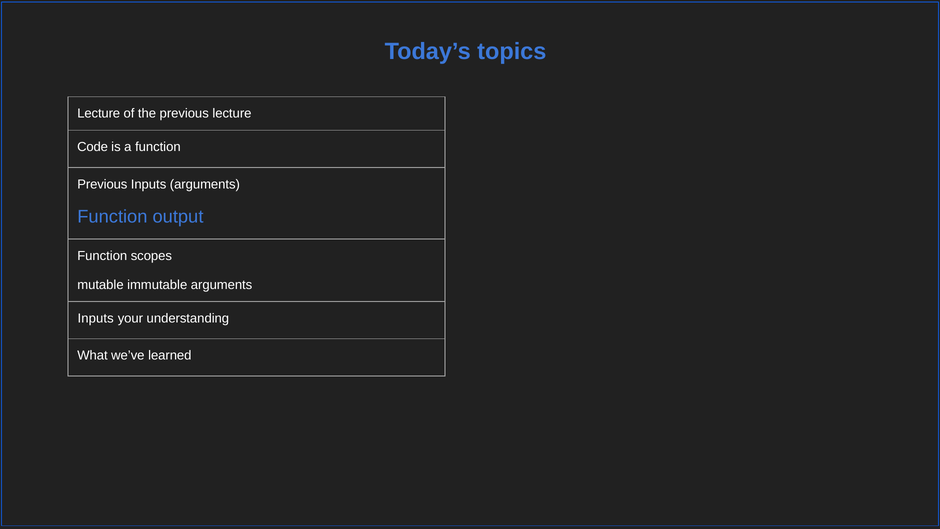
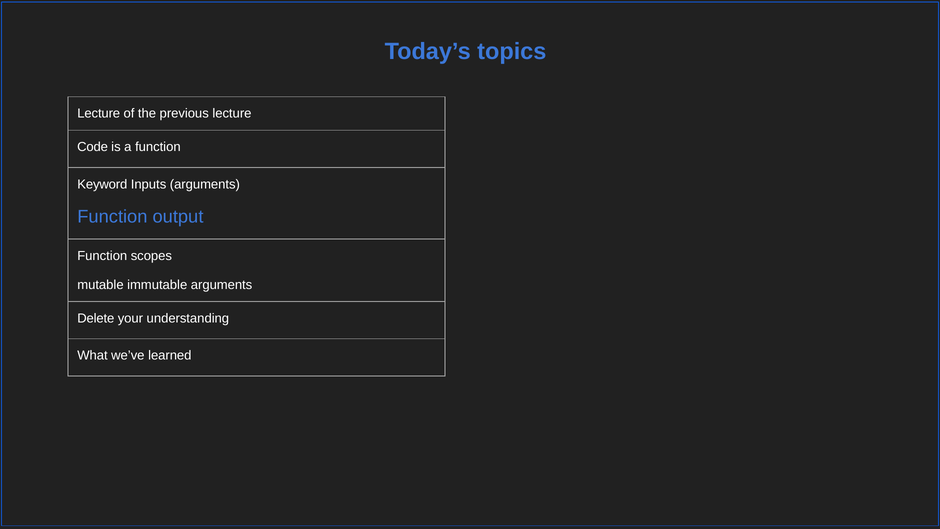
Previous: Previous -> Keyword (102, 184)
Inputs: Inputs -> Delete (96, 318)
